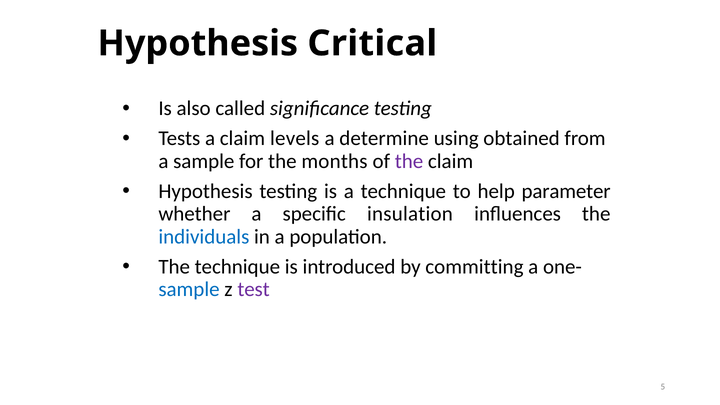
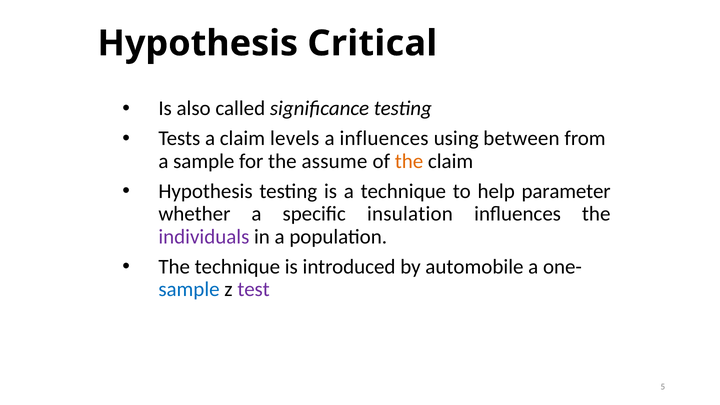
a determine: determine -> influences (384, 139)
obtained: obtained -> between (521, 139)
months: months -> assume (334, 161)
the colour: purple -> orange (409, 161)
individuals colour: blue -> purple (204, 237)
committing: committing -> automobile (474, 267)
